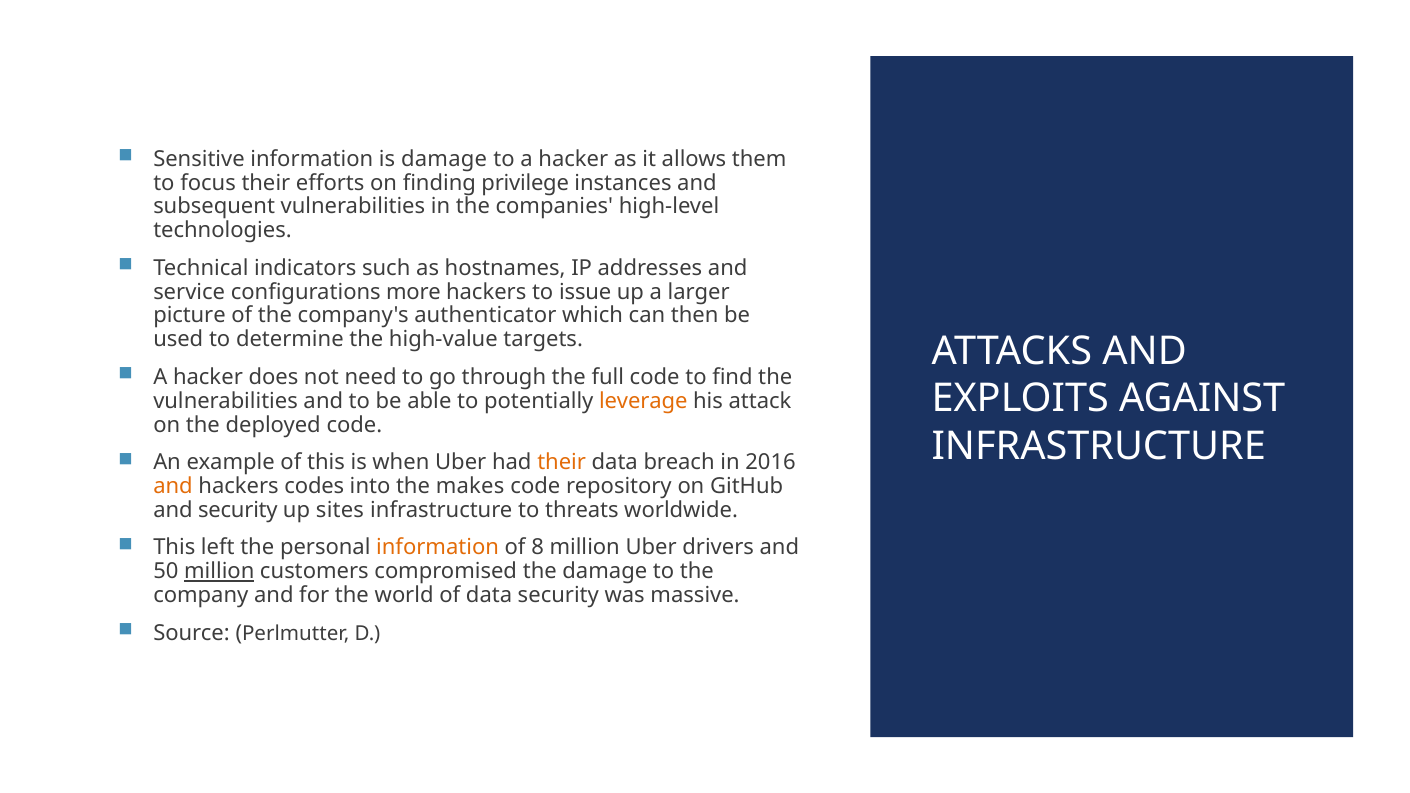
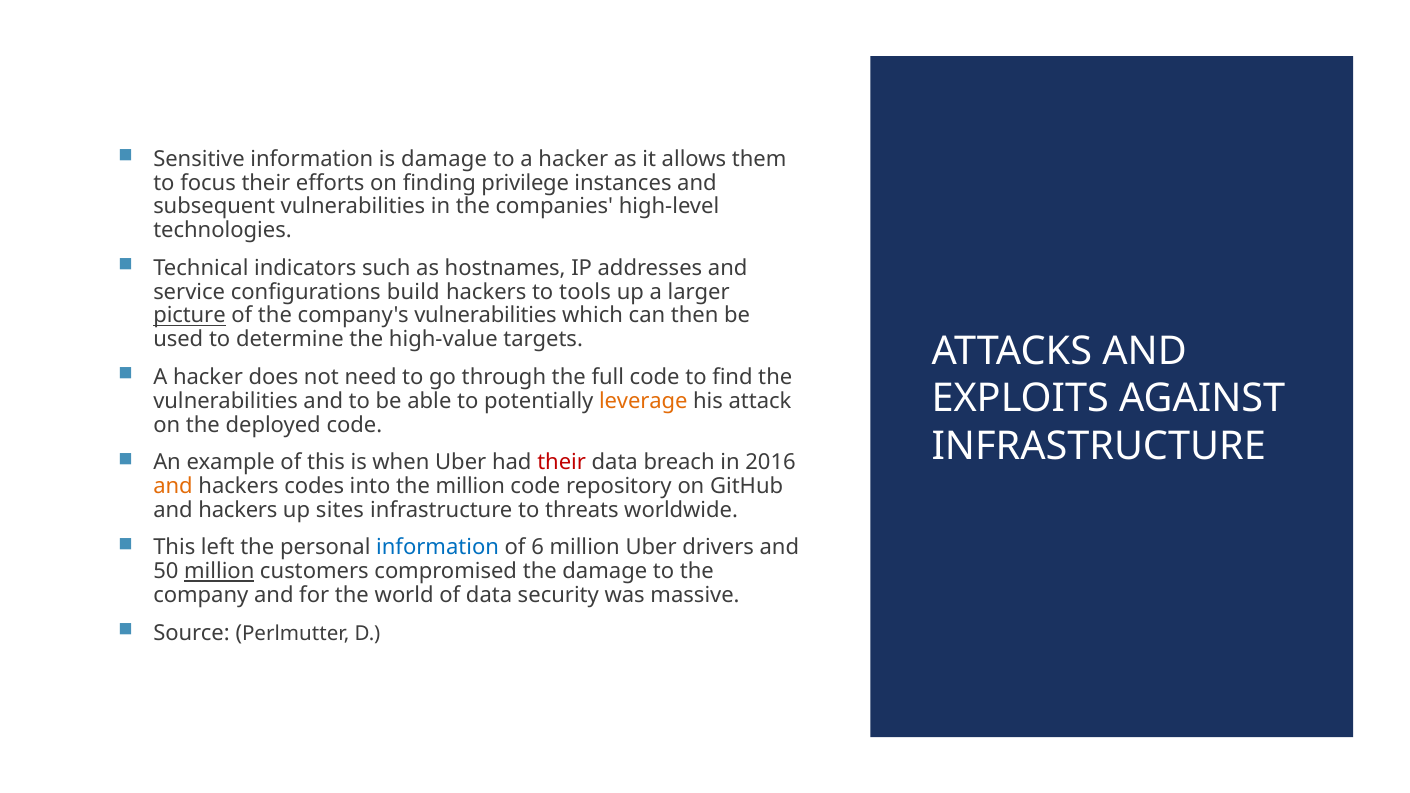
more: more -> build (413, 292)
issue: issue -> tools (585, 292)
picture underline: none -> present (189, 316)
company's authenticator: authenticator -> vulnerabilities (485, 316)
their colour: orange -> red (562, 462)
the makes: makes -> million (470, 486)
security: security -> hackers (238, 510)
information colour: orange -> blue (438, 548)
8: 8 -> 6 (538, 548)
